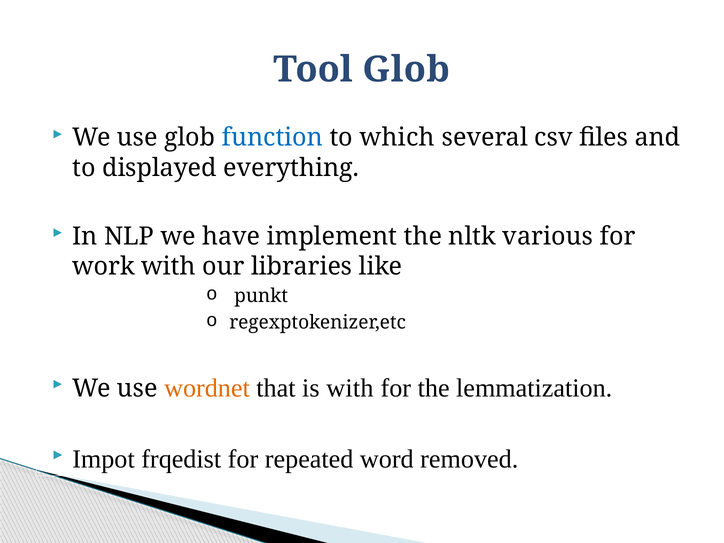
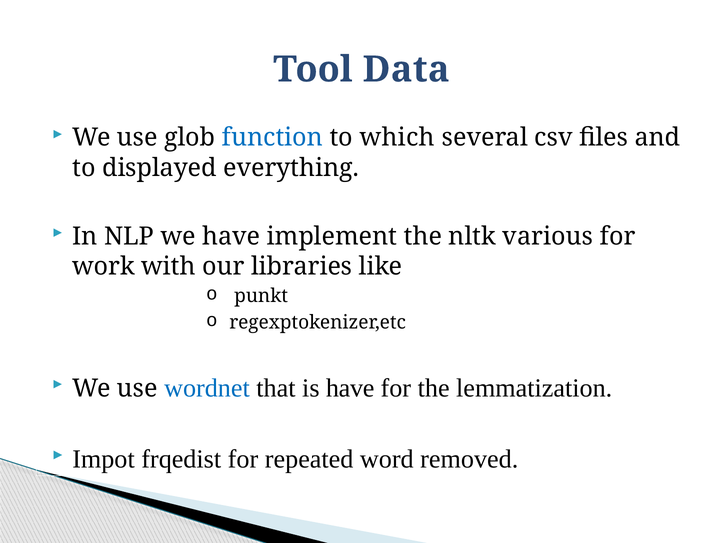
Tool Glob: Glob -> Data (406, 70)
wordnet colour: orange -> blue (207, 388)
is with: with -> have (350, 388)
